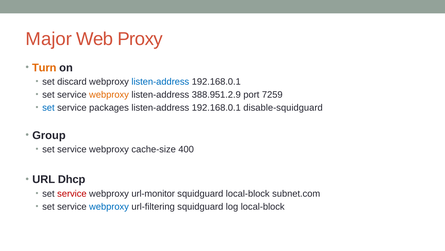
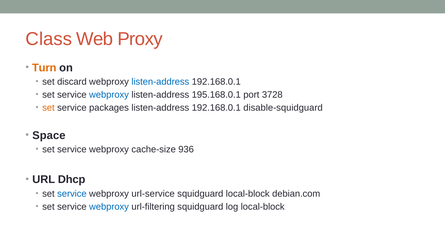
Major: Major -> Class (49, 39)
webproxy colour: orange -> blue (109, 94)
388.951.2.9: 388.951.2.9 -> 195.168.0.1 (216, 94)
7259: 7259 -> 3728 (272, 94)
set colour: blue -> orange (48, 107)
Group: Group -> Space (49, 135)
400: 400 -> 936 (186, 149)
service colour: red -> blue (72, 193)
url-monitor: url-monitor -> url-service (153, 193)
subnet.com: subnet.com -> debian.com (296, 193)
